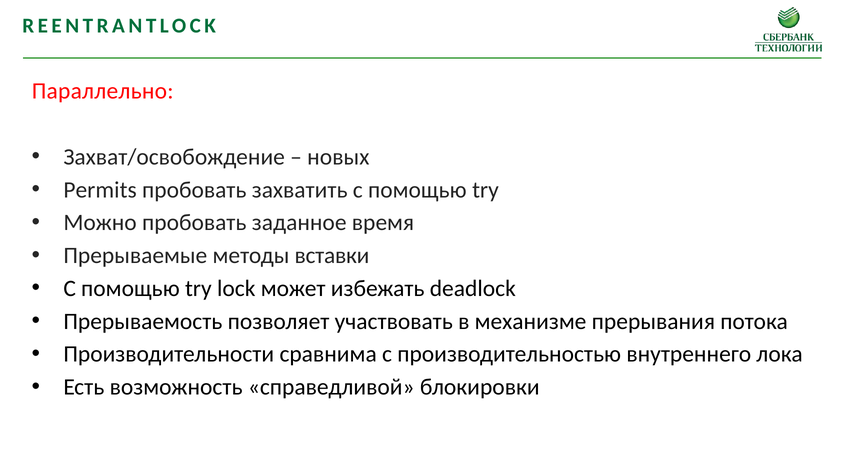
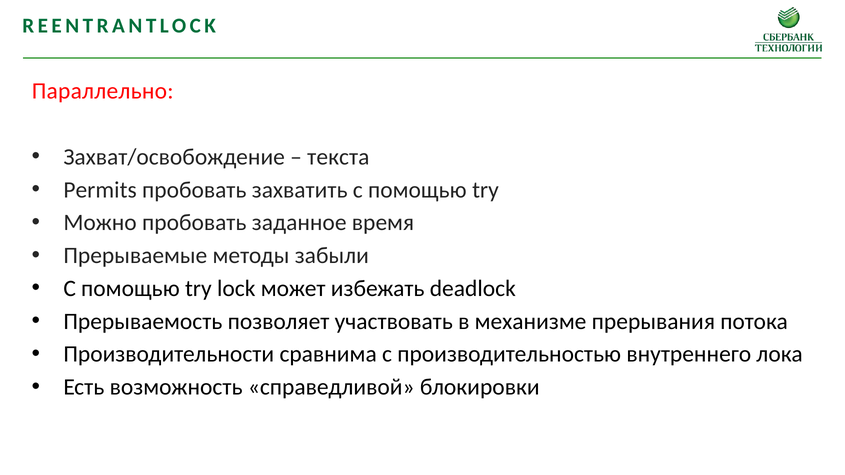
новых: новых -> текста (338, 157)
вставки: вставки -> забыли (332, 256)
